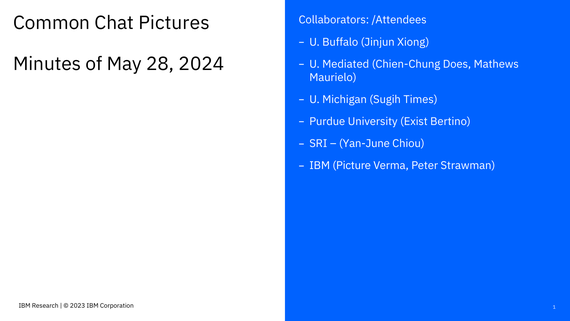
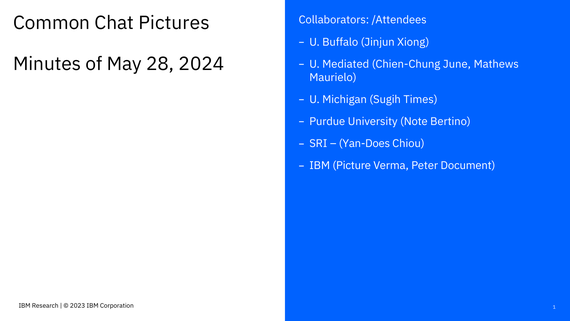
Does: Does -> June (457, 64)
Exist: Exist -> Note (414, 121)
Yan-June: Yan-June -> Yan-Does (364, 143)
Strawman: Strawman -> Document (468, 165)
